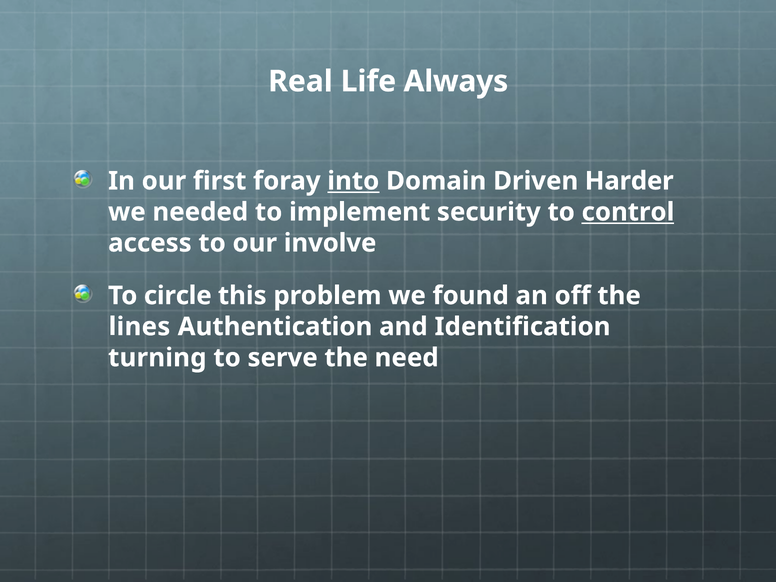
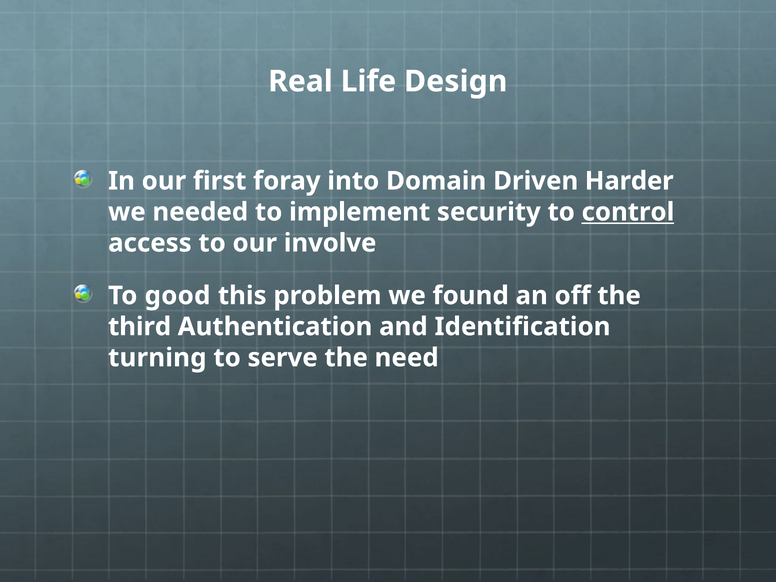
Always: Always -> Design (456, 81)
into underline: present -> none (353, 181)
circle: circle -> good (178, 296)
lines: lines -> third (140, 327)
